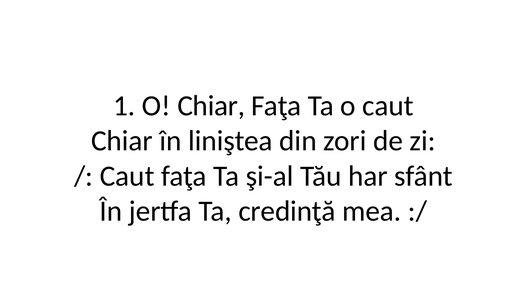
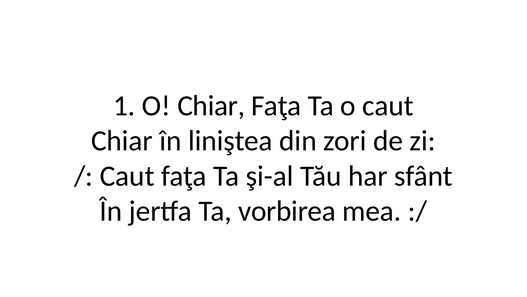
credinţă: credinţă -> vorbirea (287, 211)
